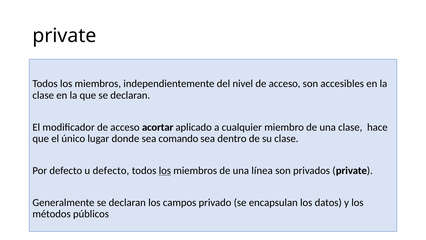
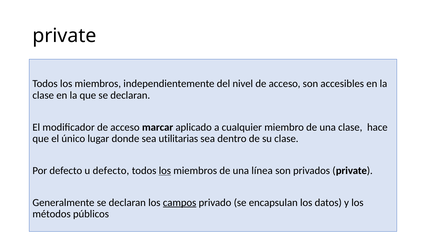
acortar: acortar -> marcar (158, 127)
comando: comando -> utilitarias (178, 138)
campos underline: none -> present (180, 202)
